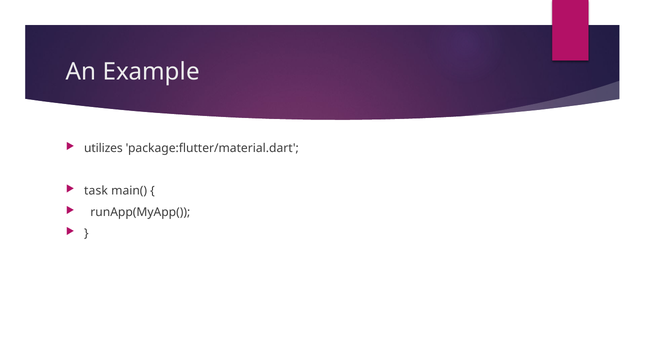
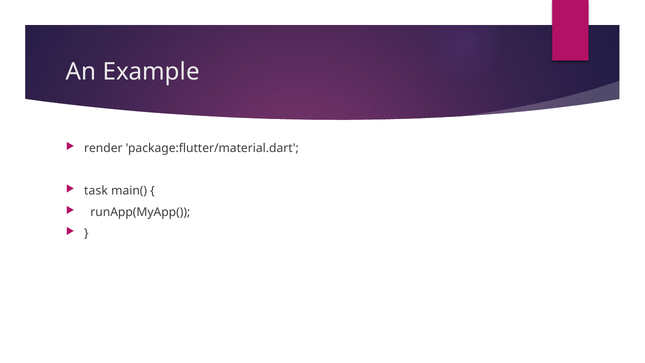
utilizes: utilizes -> render (103, 148)
